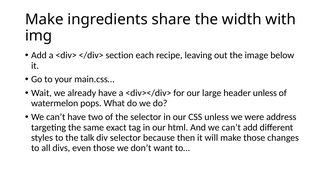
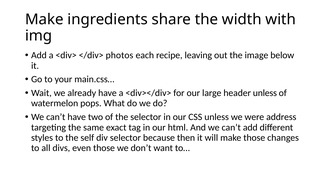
section: section -> photos (120, 55)
talk: talk -> self (87, 138)
